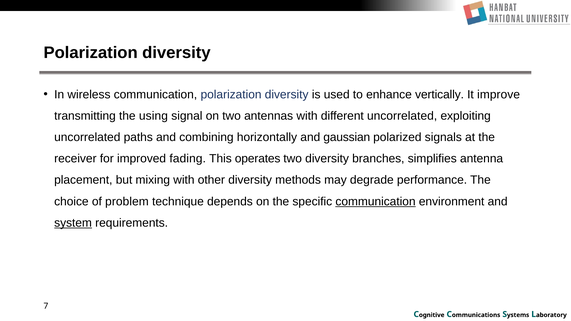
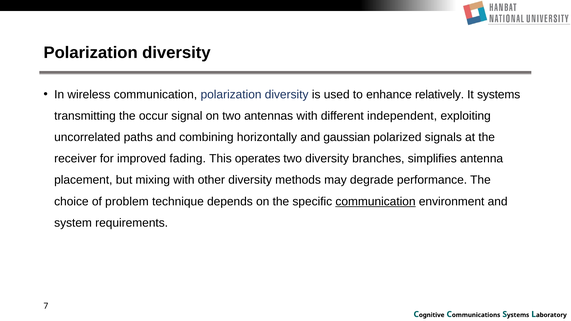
vertically: vertically -> relatively (440, 95)
It improve: improve -> systems (499, 95)
using: using -> occur (153, 116)
different uncorrelated: uncorrelated -> independent (402, 116)
system underline: present -> none (73, 223)
